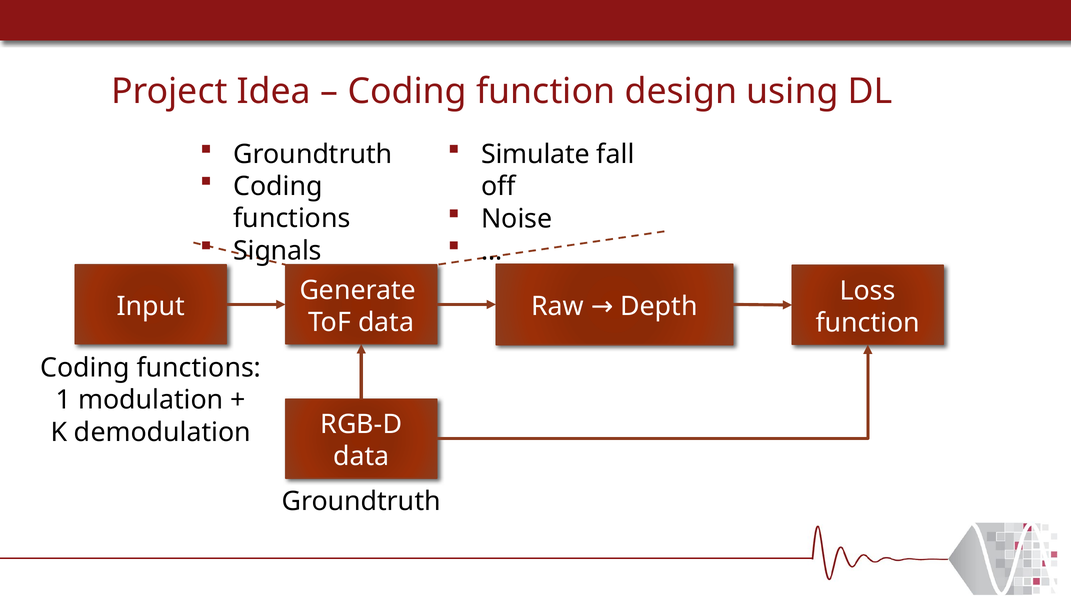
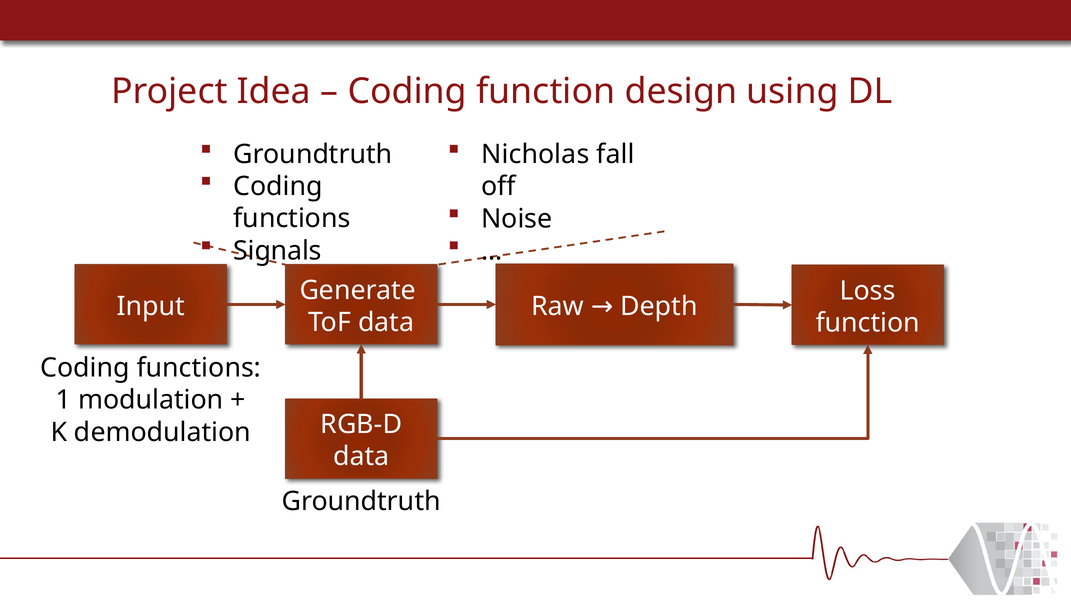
Simulate: Simulate -> Nicholas (535, 154)
